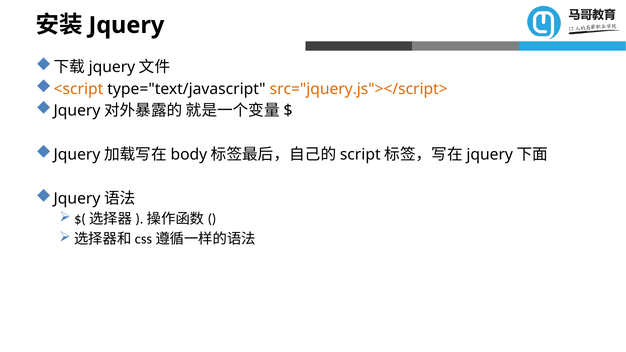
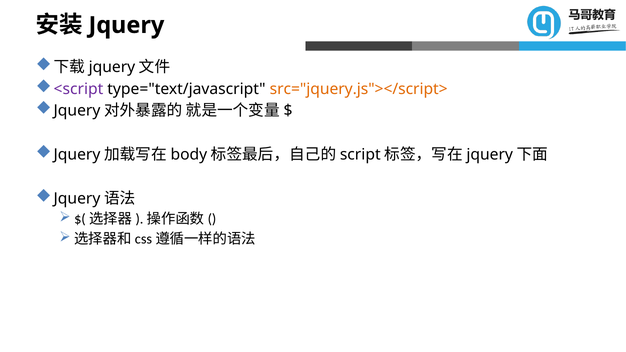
<script colour: orange -> purple (78, 89)
